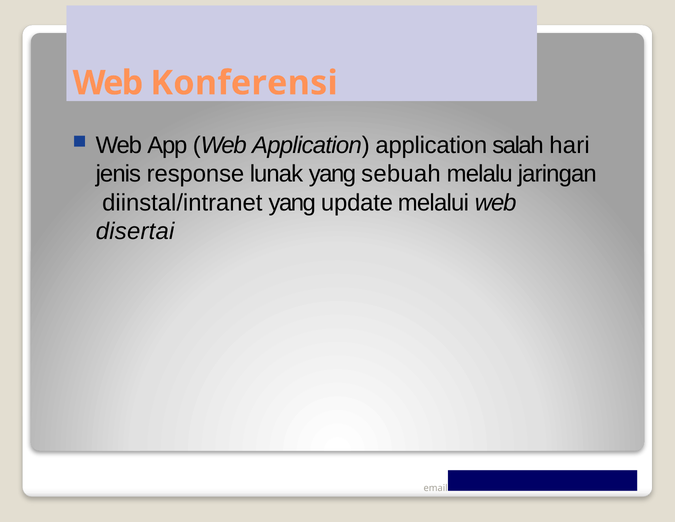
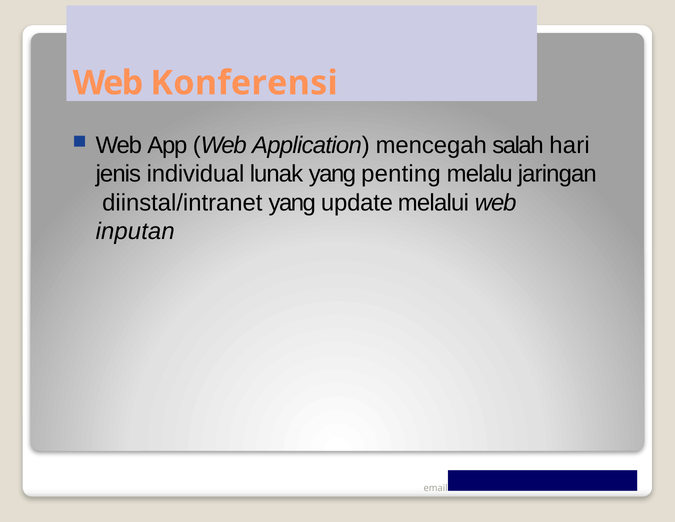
Application application: application -> mencegah (431, 145)
response: response -> individual (196, 174)
sebuah: sebuah -> penting (401, 174)
disertai: disertai -> inputan (135, 231)
